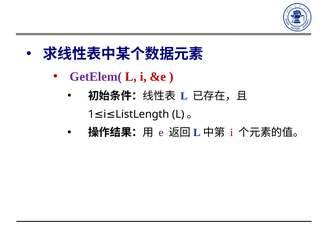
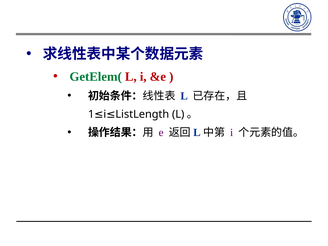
GetElem( colour: purple -> green (96, 77)
